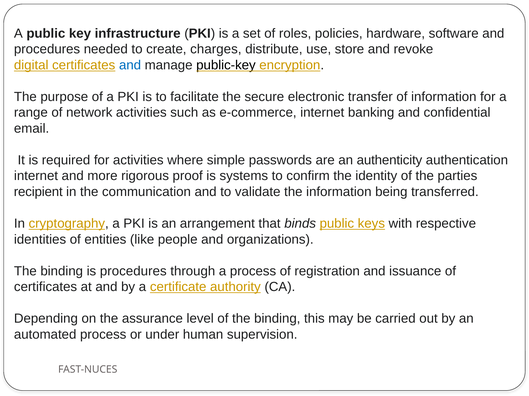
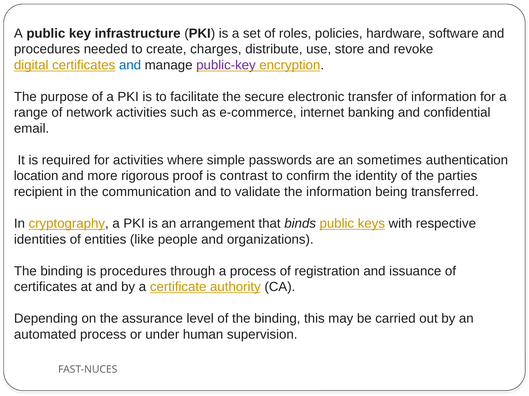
public-key colour: black -> purple (226, 65)
authenticity: authenticity -> sometimes (389, 160)
internet: internet -> location (36, 176)
systems: systems -> contrast (244, 176)
